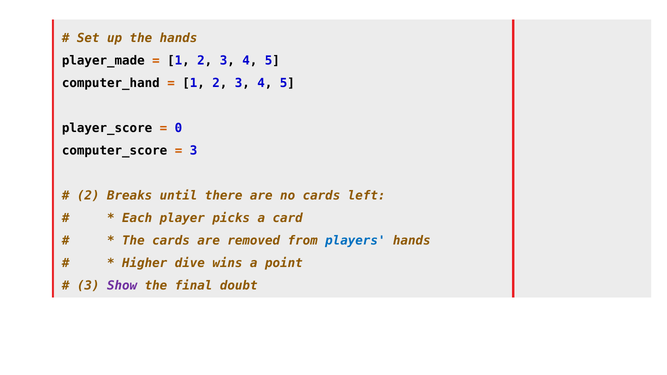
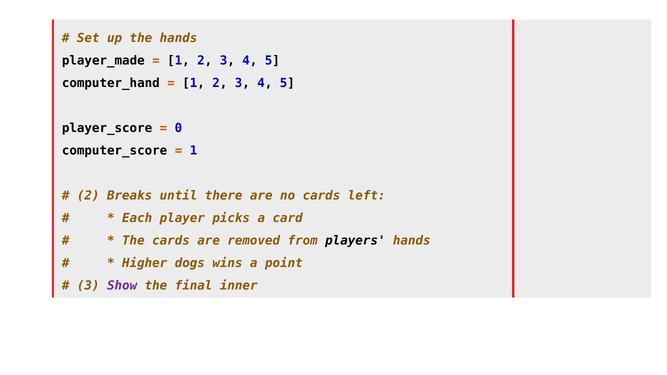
3: 3 -> 1 (194, 151)
players colour: blue -> black (355, 241)
dive: dive -> dogs (190, 263)
doubt: doubt -> inner (239, 286)
